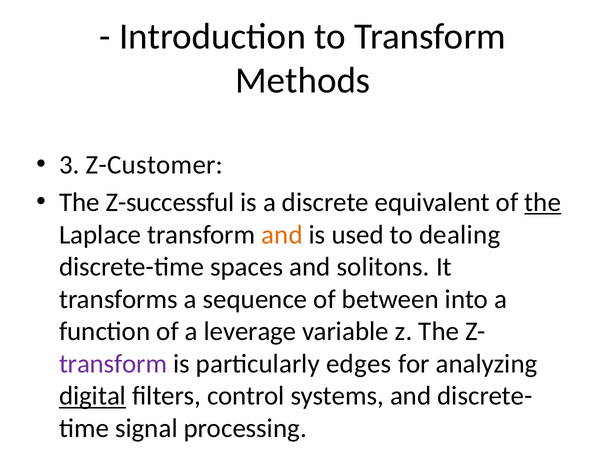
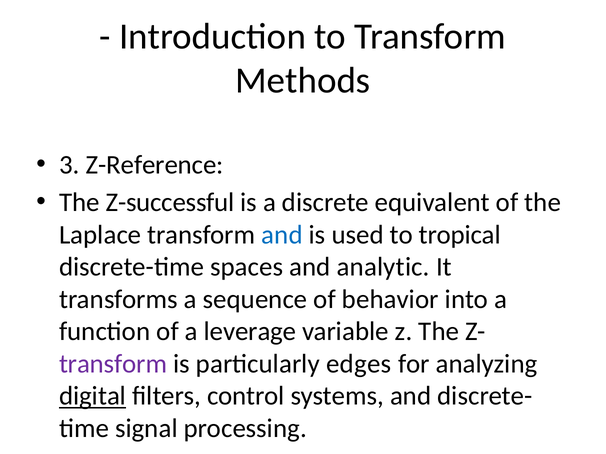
Z-Customer: Z-Customer -> Z-Reference (155, 165)
the underline: present -> none (543, 203)
and colour: orange -> blue (282, 235)
dealing: dealing -> tropical (460, 235)
solitons: solitons -> analytic (383, 267)
between: between -> behavior (390, 300)
